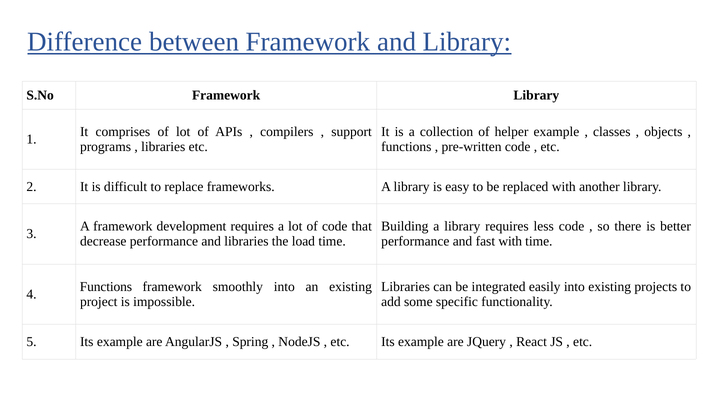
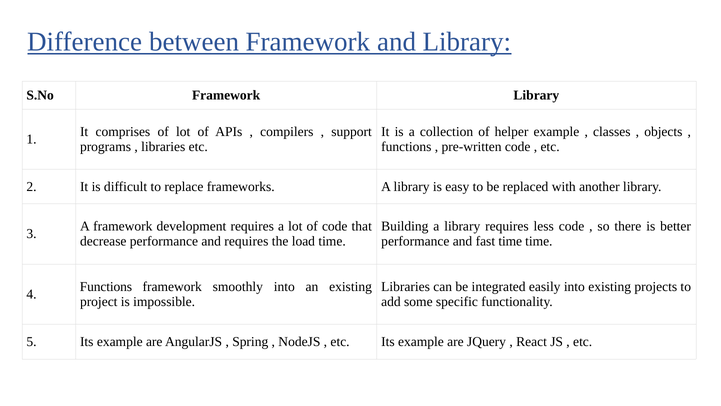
and libraries: libraries -> requires (246, 241)
fast with: with -> time (510, 241)
